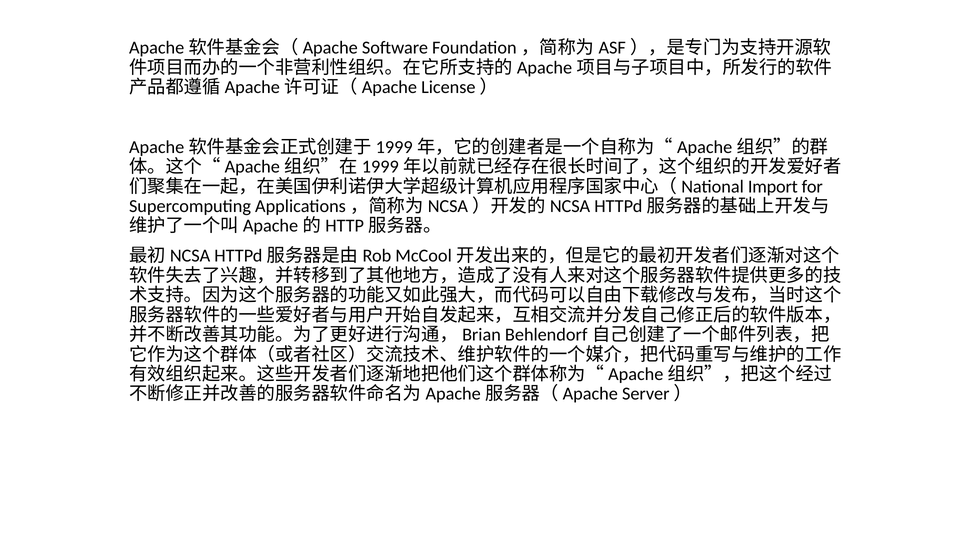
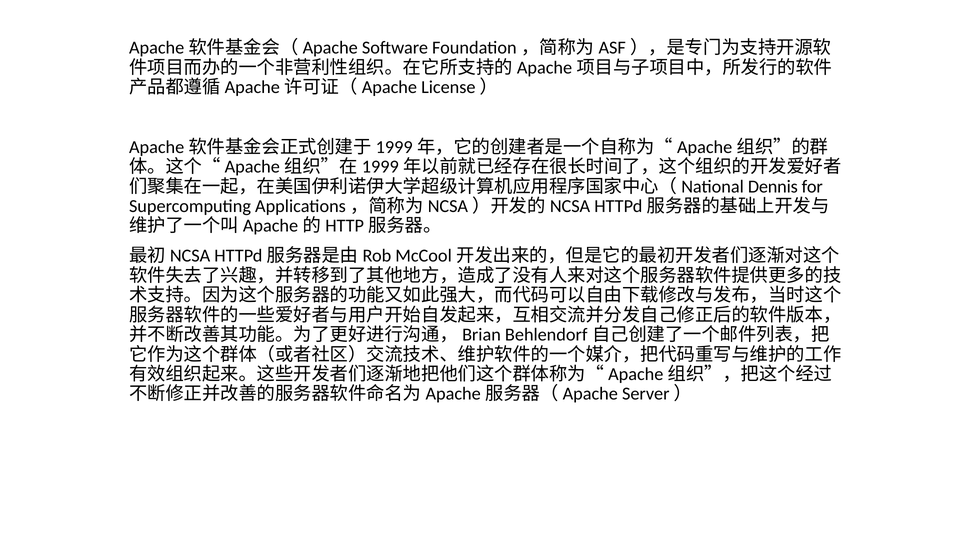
Import: Import -> Dennis (773, 186)
